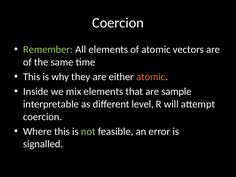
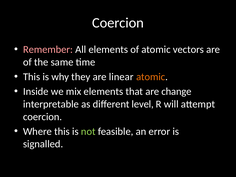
Remember colour: light green -> pink (48, 50)
either: either -> linear (121, 77)
sample: sample -> change (176, 92)
